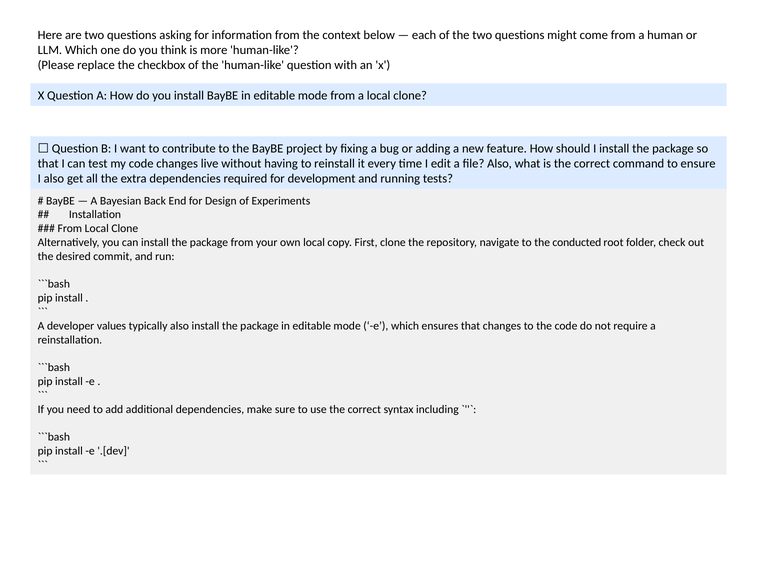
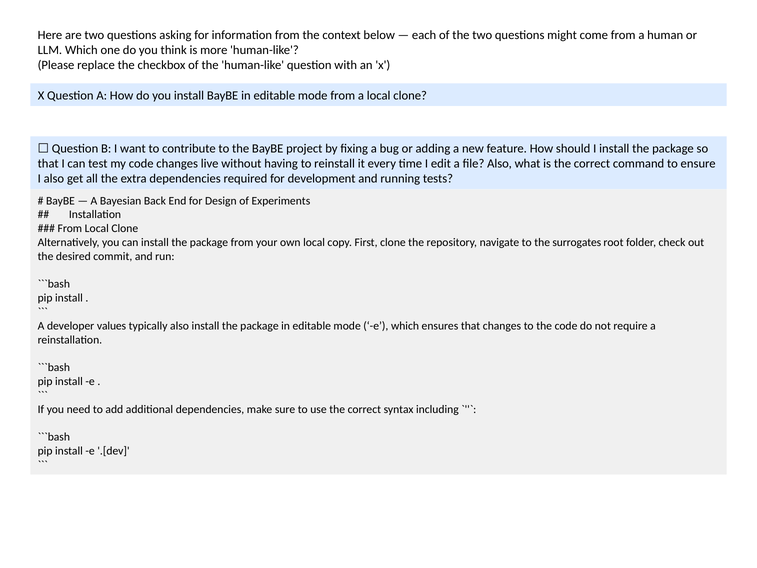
conducted: conducted -> surrogates (577, 242)
